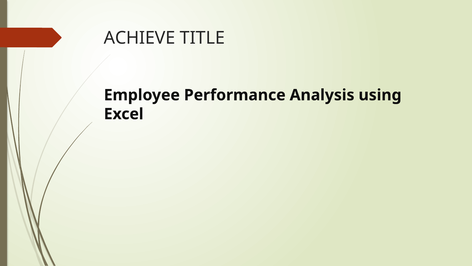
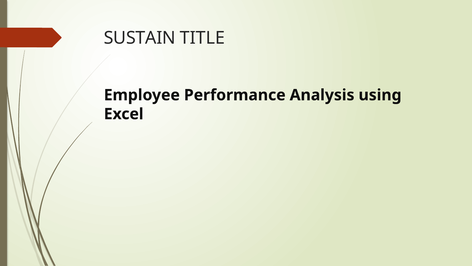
ACHIEVE: ACHIEVE -> SUSTAIN (140, 38)
